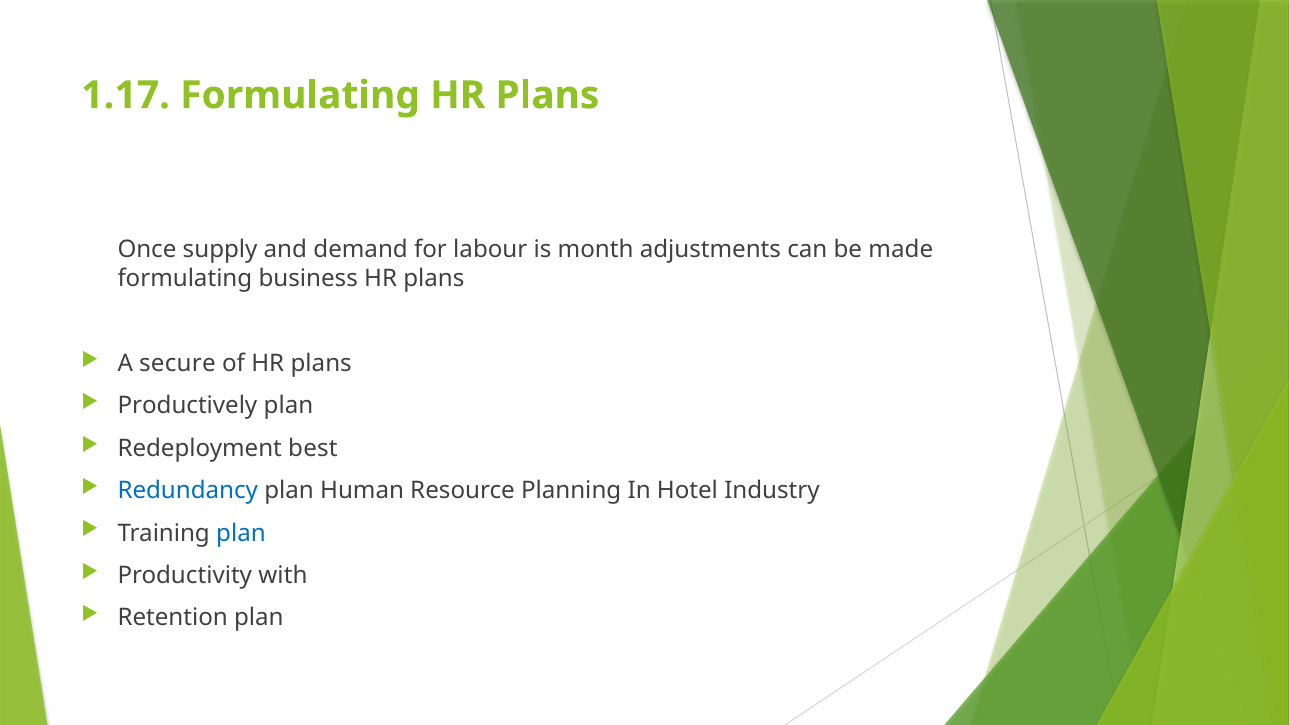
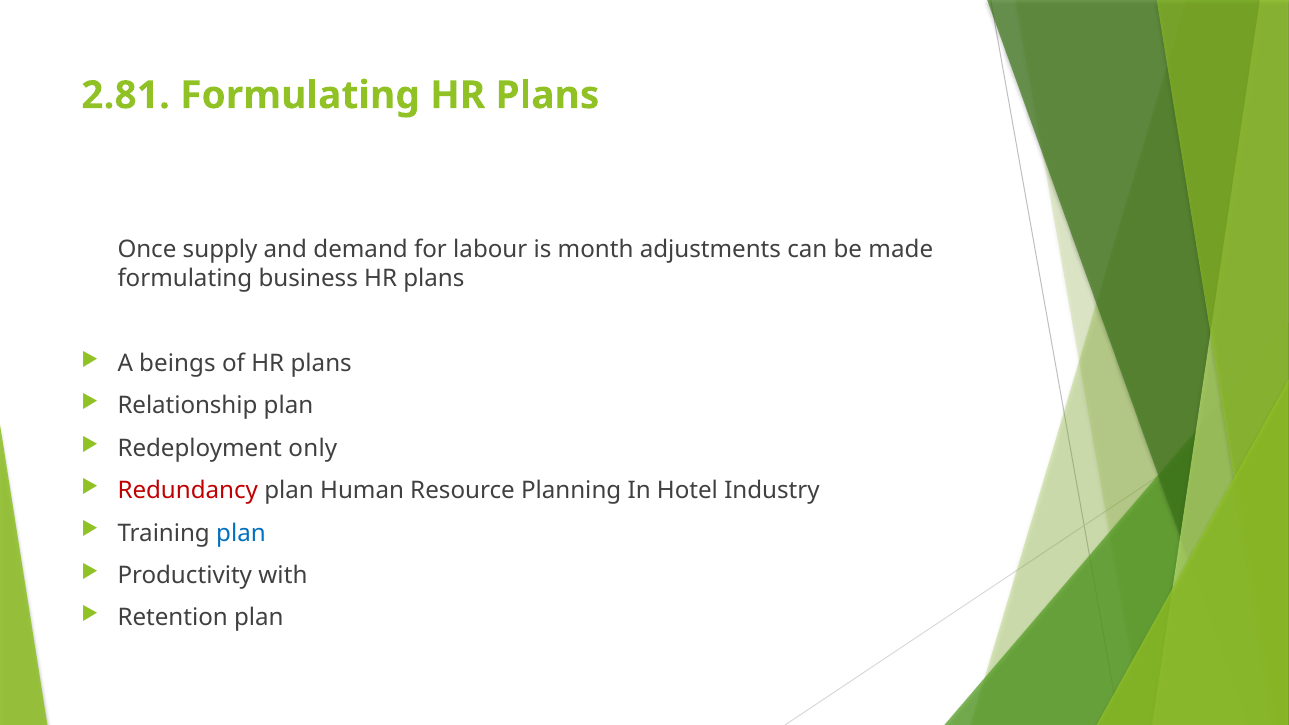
1.17: 1.17 -> 2.81 (126, 95)
secure: secure -> beings (177, 363)
Productively: Productively -> Relationship (187, 406)
best: best -> only (313, 448)
Redundancy colour: blue -> red (188, 491)
